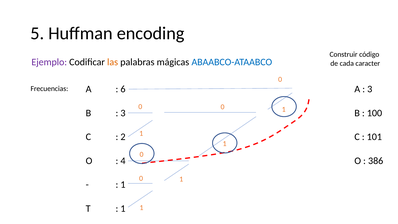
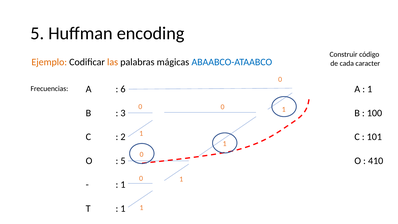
Ejemplo colour: purple -> orange (49, 62)
3: 3 -> 1 (370, 89)
4: 4 -> 5 (123, 161)
386: 386 -> 410 (376, 161)
